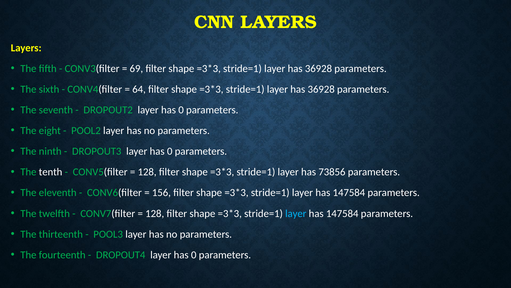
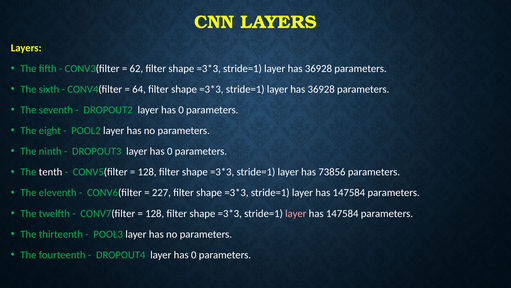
69: 69 -> 62 (136, 68)
156: 156 -> 227 (161, 192)
layer colour: light blue -> pink (296, 213)
